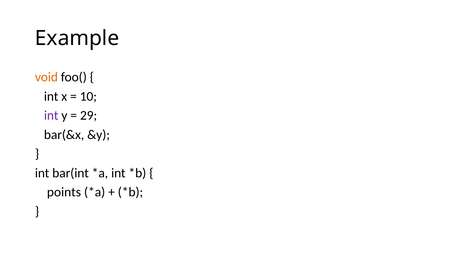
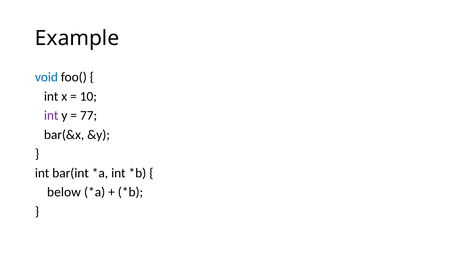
void colour: orange -> blue (46, 77)
29: 29 -> 77 (89, 116)
points: points -> below (64, 193)
